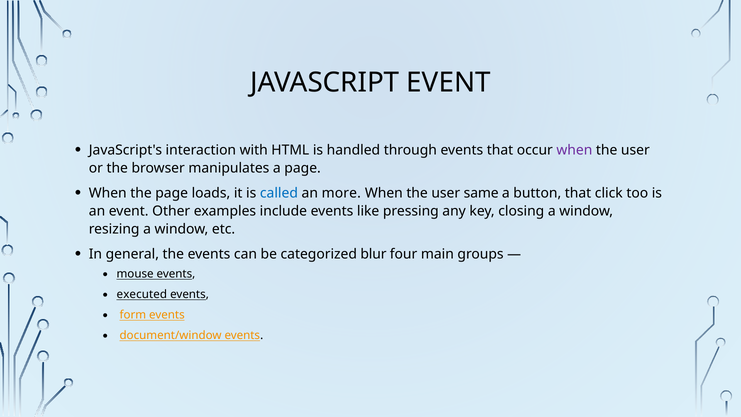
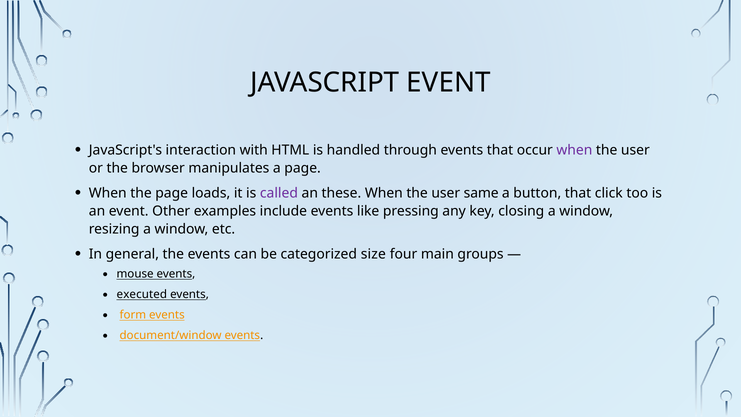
called colour: blue -> purple (279, 193)
more: more -> these (341, 193)
blur: blur -> size (373, 254)
